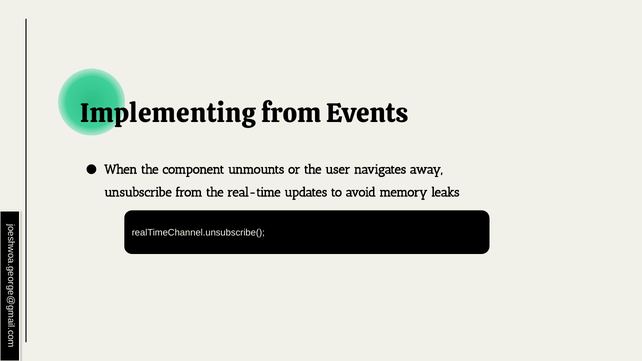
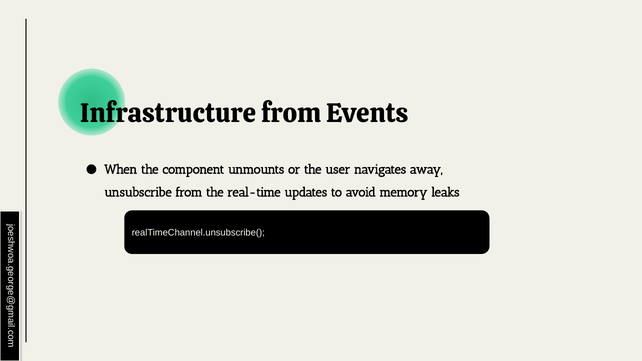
Implementing: Implementing -> Infrastructure (168, 114)
